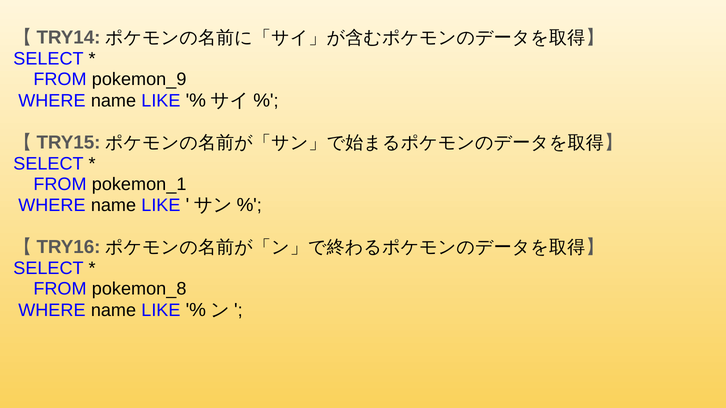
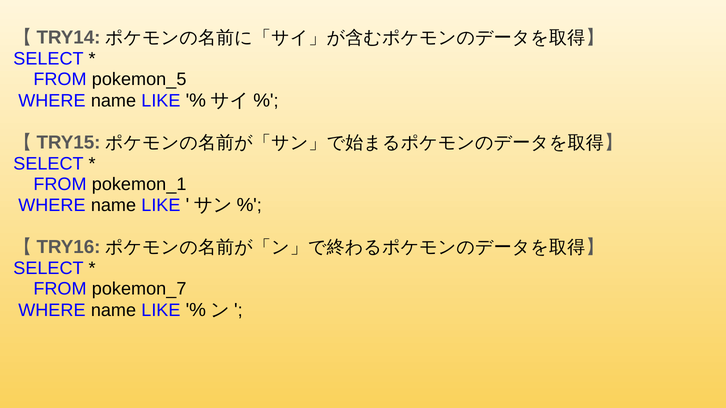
pokemon_9: pokemon_9 -> pokemon_5 (139, 80)
pokemon_8: pokemon_8 -> pokemon_7 (139, 289)
